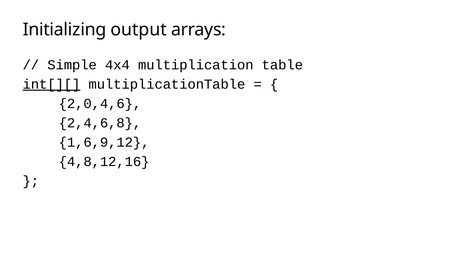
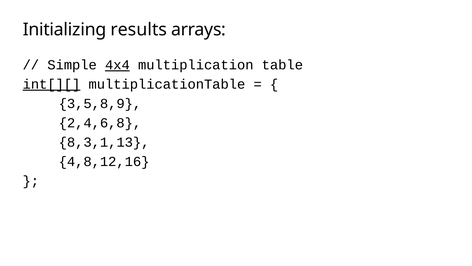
output: output -> results (139, 30)
4x4 underline: none -> present (117, 65)
2,0,4,6: 2,0,4,6 -> 3,5,8,9 (100, 103)
1,6,9,12: 1,6,9,12 -> 8,3,1,13 (104, 142)
